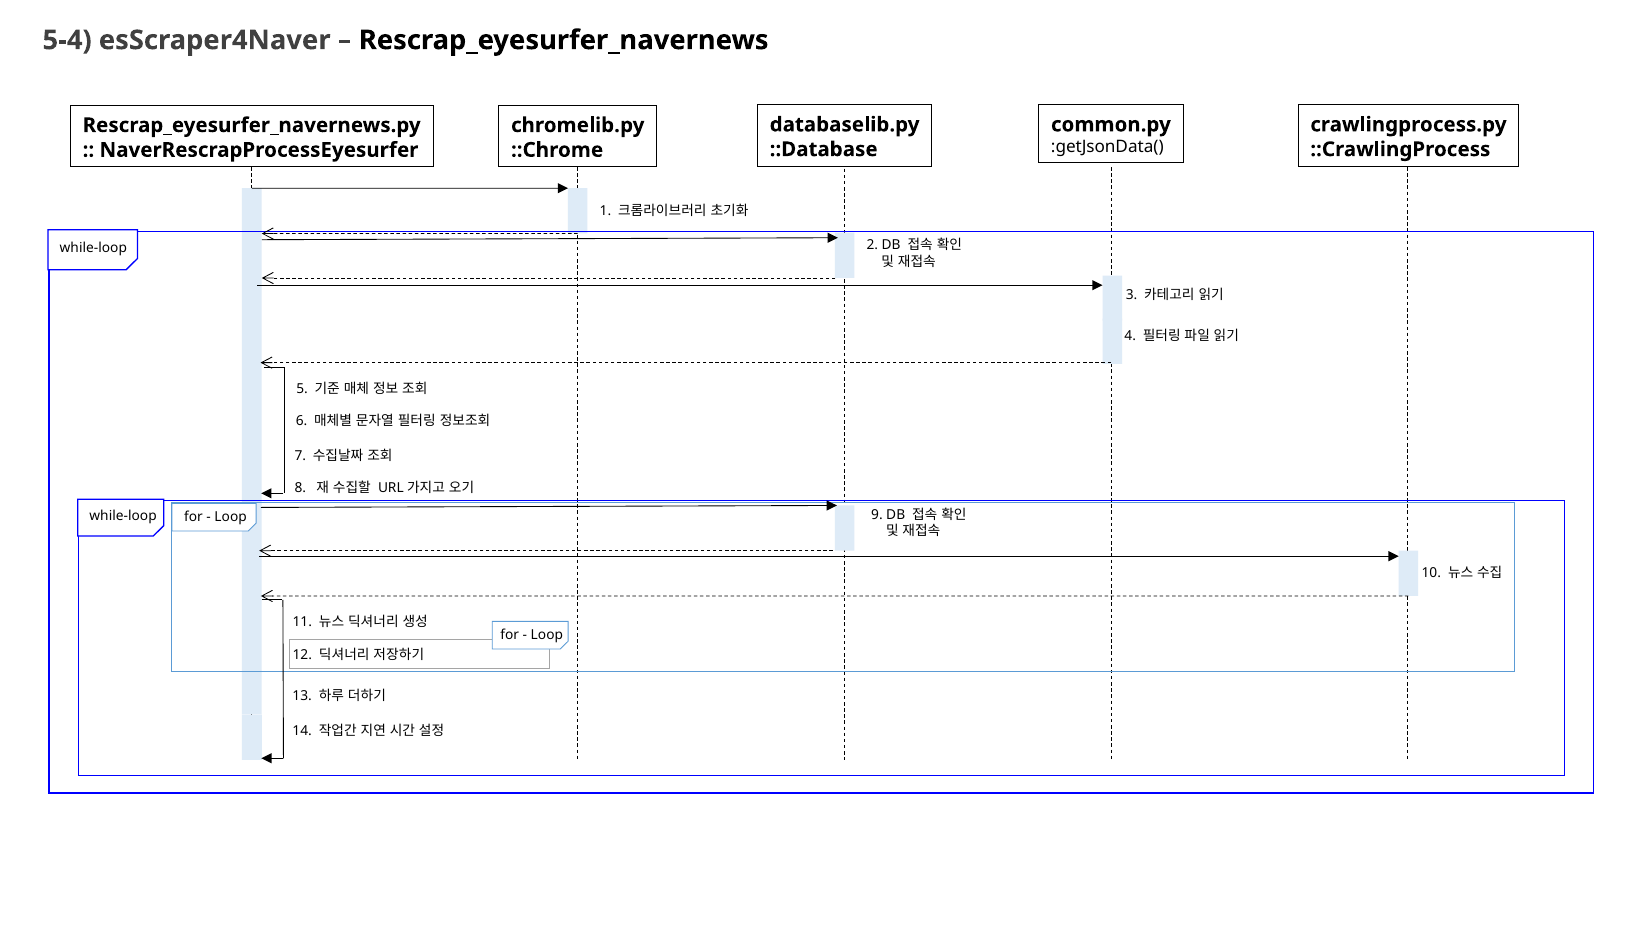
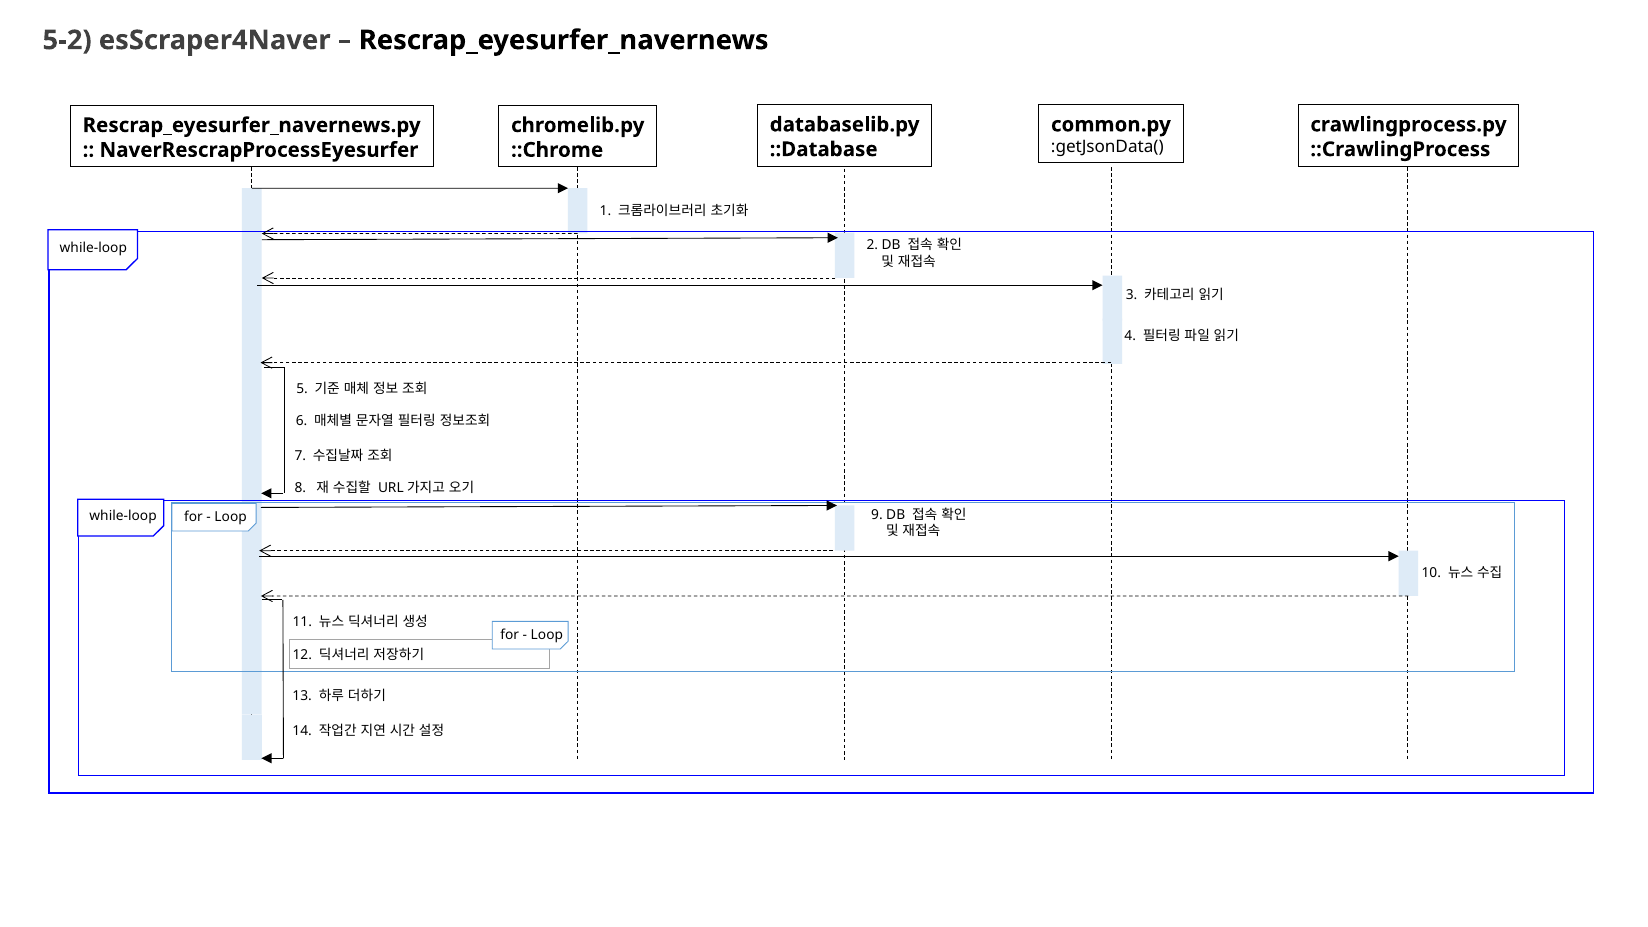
5-4: 5-4 -> 5-2 (67, 40)
